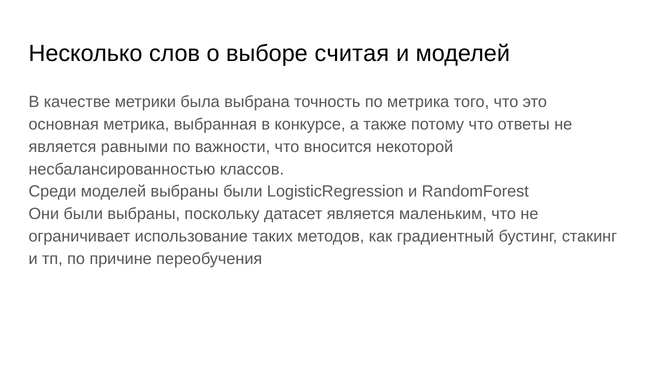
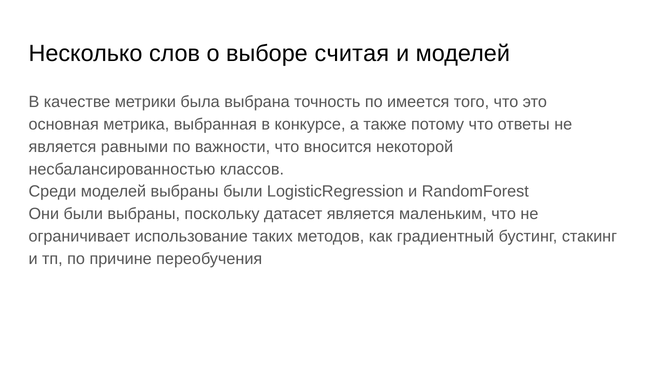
по метрика: метрика -> имеется (418, 102)
